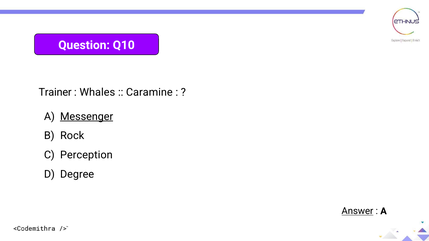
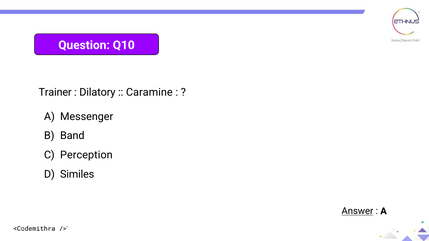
Whales: Whales -> Dilatory (97, 93)
Messenger underline: present -> none (87, 117)
Rock: Rock -> Band (72, 136)
Degree: Degree -> Similes (77, 175)
